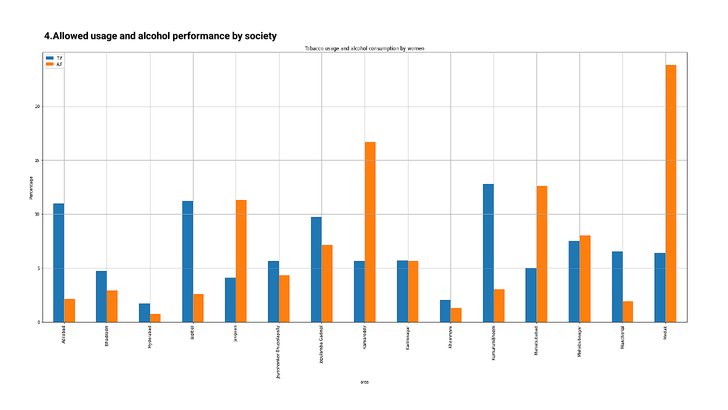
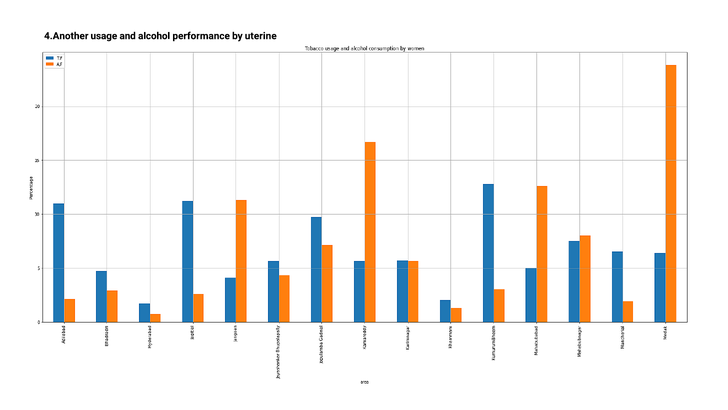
4.Allowed: 4.Allowed -> 4.Another (66, 36)
society: society -> uterine (261, 36)
